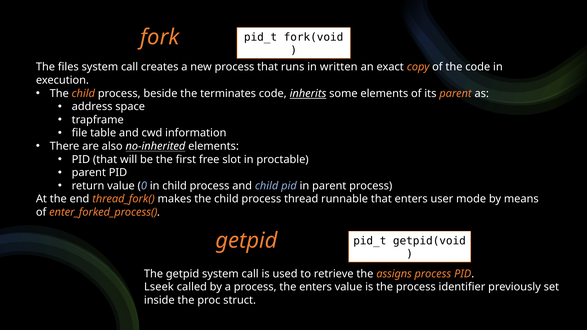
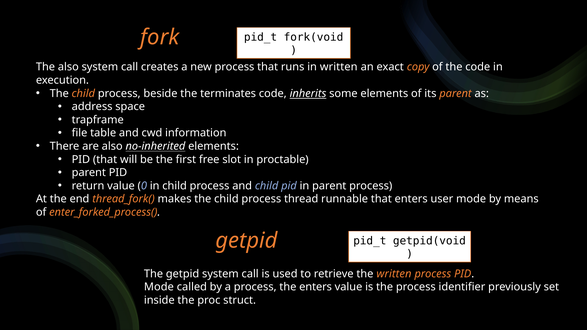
The files: files -> also (68, 67)
the assigns: assigns -> written (394, 274)
Lseek: Lseek -> Mode (159, 287)
